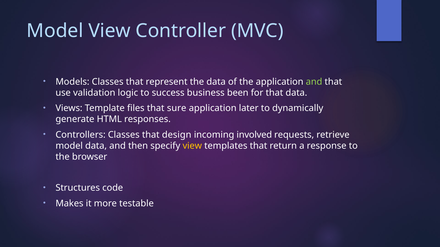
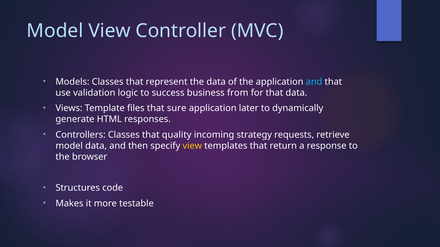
and colour: light green -> light blue (314, 82)
been: been -> from (238, 93)
design: design -> quality (177, 135)
involved: involved -> strategy (254, 135)
